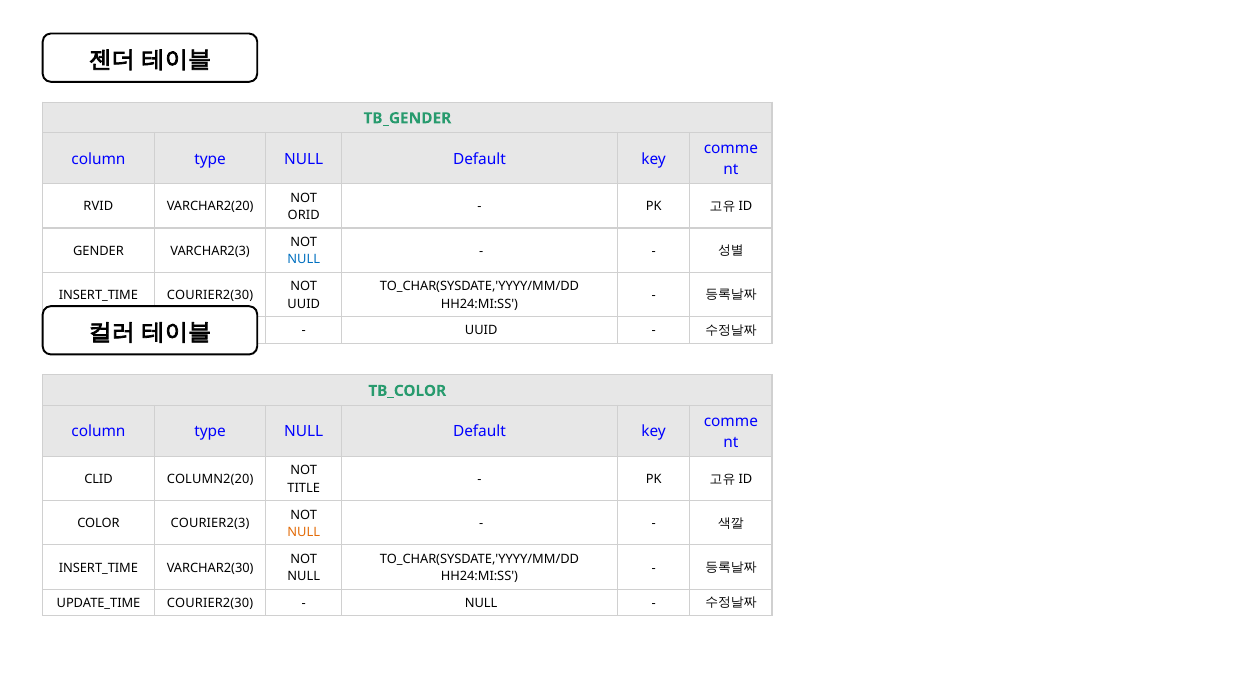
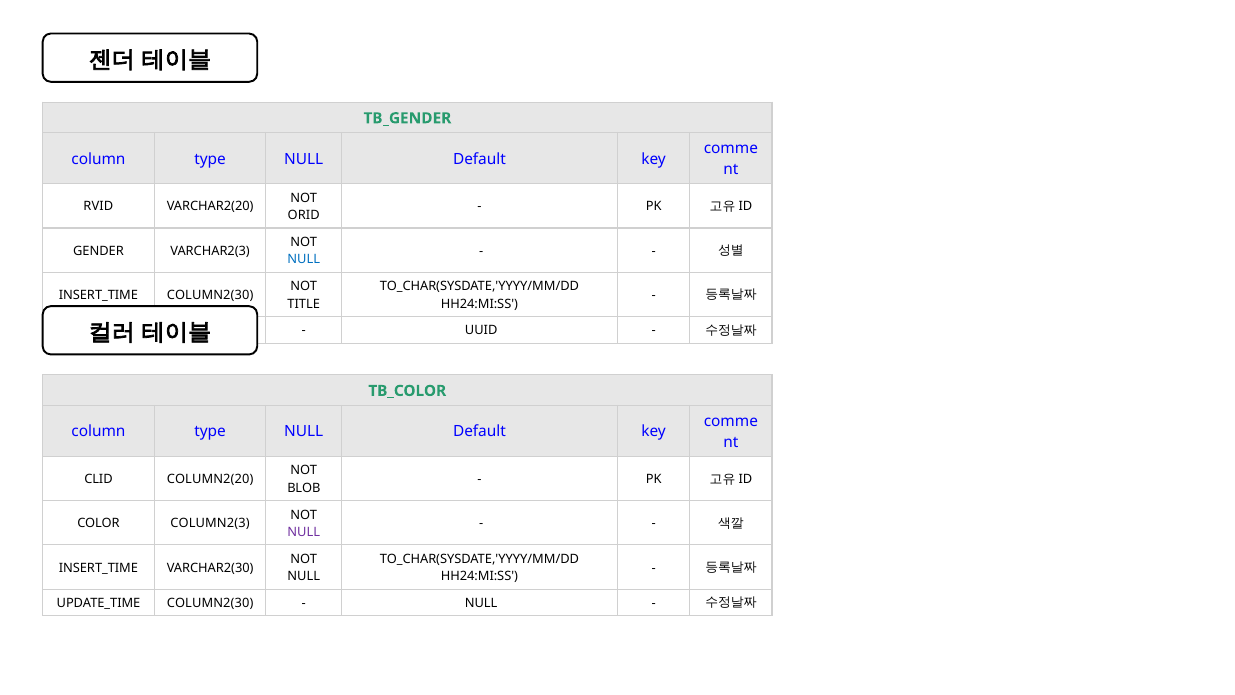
COURIER2(30: COURIER2(30 -> COLUMN2(30 (210, 295)
UUID: UUID -> TITLE (304, 304)
TITLE: TITLE -> BLOB (304, 488)
COURIER2(3: COURIER2(3 -> COLUMN2(3 (210, 523)
NULL colour: orange -> purple (304, 532)
COURIER2(30: COURIER2(30 -> COLUMN2(30 (210, 603)
